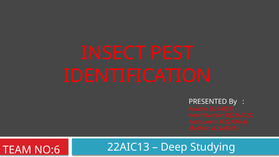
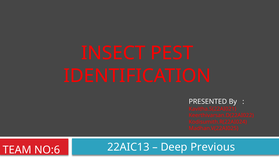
Studying: Studying -> Previous (213, 147)
